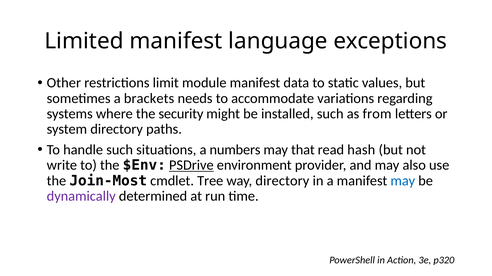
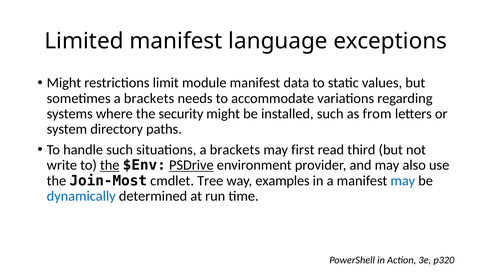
Other: Other -> Might (64, 83)
situations a numbers: numbers -> brackets (235, 150)
that: that -> first (303, 150)
hash: hash -> third (361, 150)
the underline: none -> present (110, 166)
way directory: directory -> examples (283, 181)
dynamically colour: purple -> blue (81, 197)
